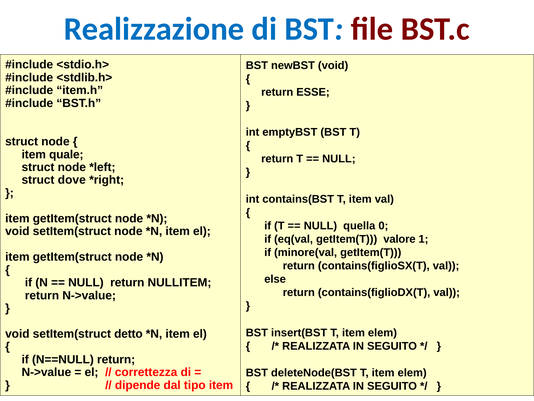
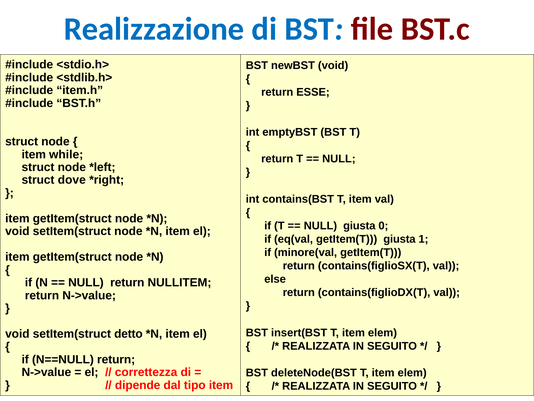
quale: quale -> while (66, 154)
NULL quella: quella -> giusta (359, 225)
getItem(T valore: valore -> giusta (399, 239)
